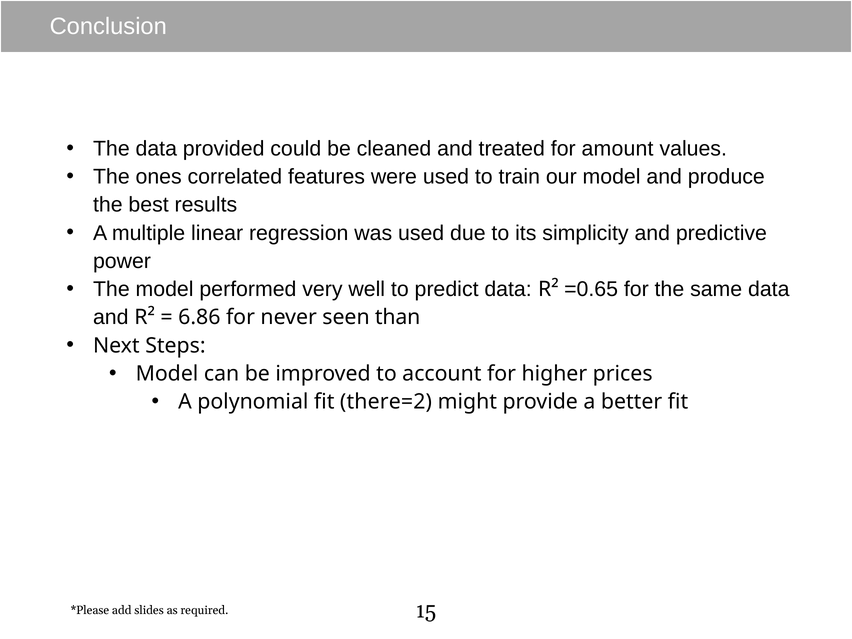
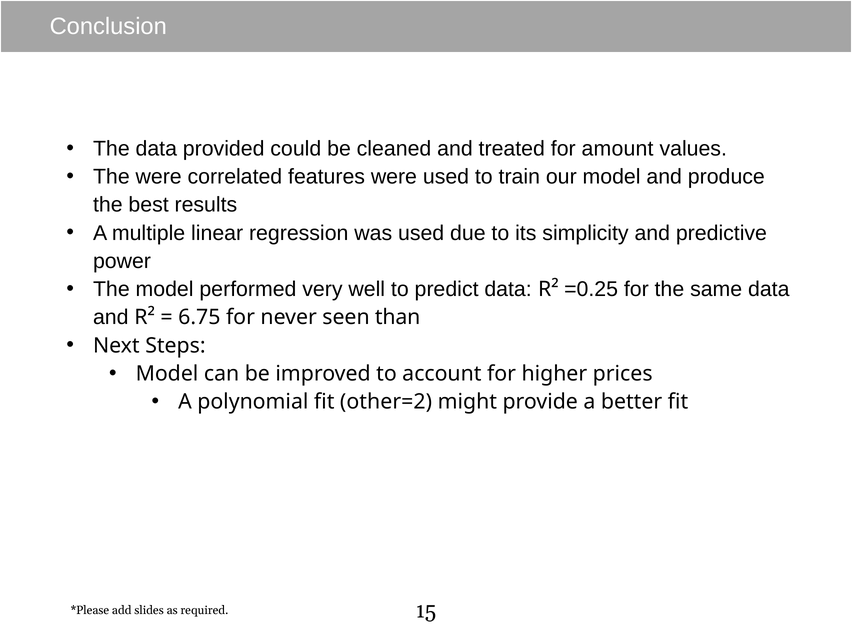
The ones: ones -> were (159, 177)
=0.65: =0.65 -> =0.25 (591, 289)
6.86: 6.86 -> 6.75 (199, 317)
there=2: there=2 -> other=2 (386, 402)
